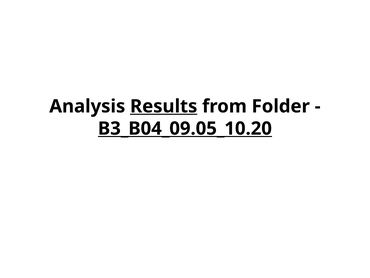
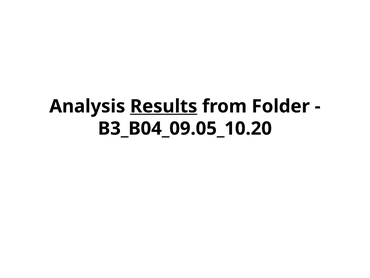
B3_B04_09.05_10.20 underline: present -> none (185, 128)
